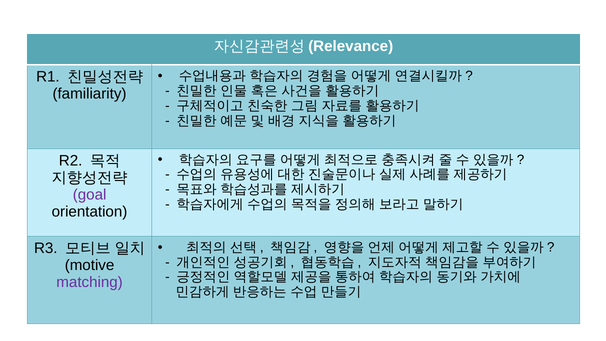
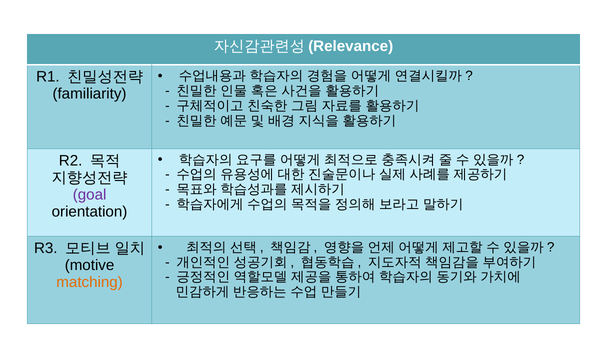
matching colour: purple -> orange (90, 282)
